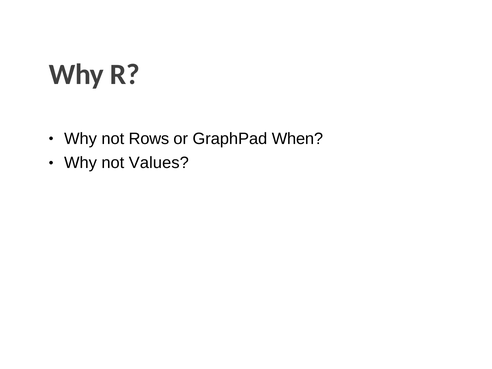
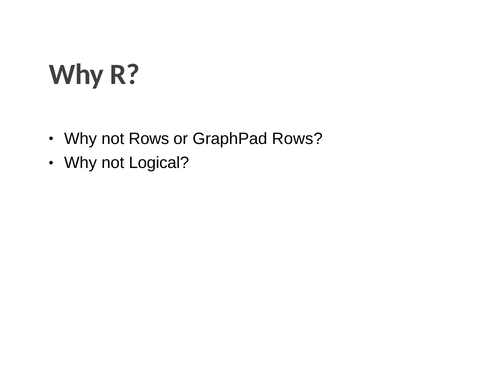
GraphPad When: When -> Rows (297, 139)
Values: Values -> Logical (159, 163)
